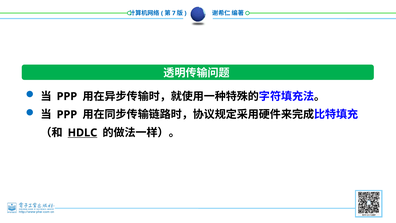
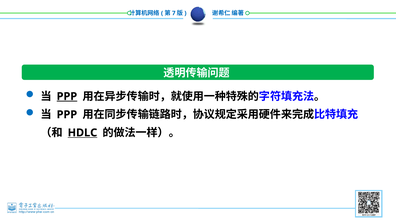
PPP underline: none -> present (67, 96)
